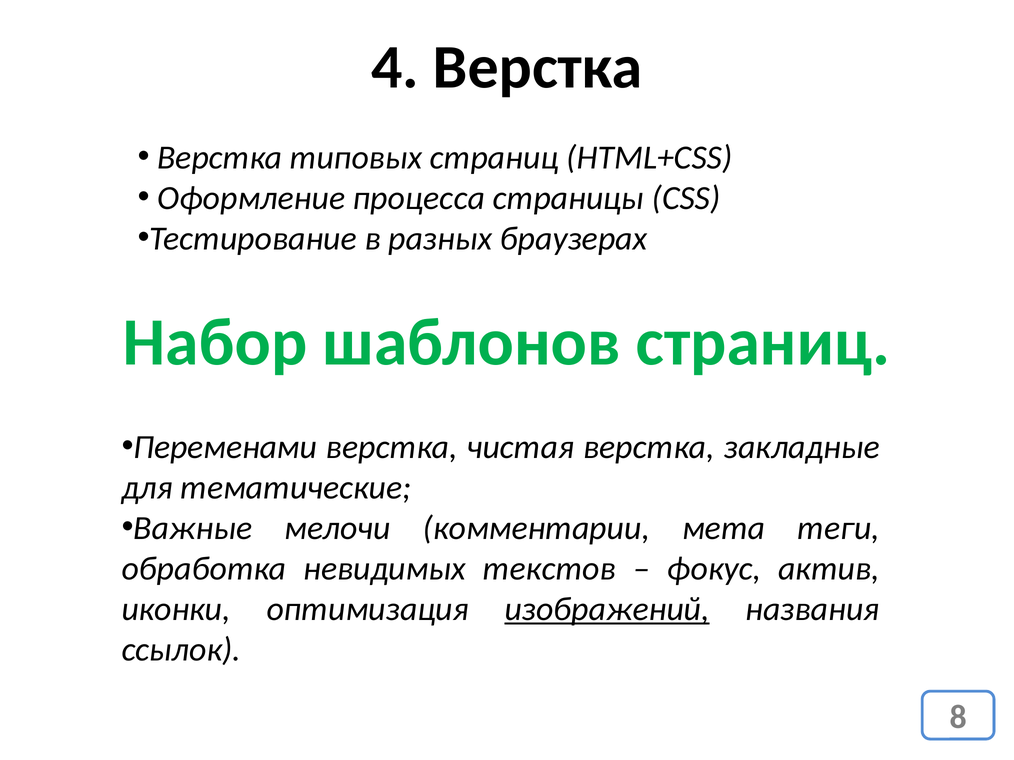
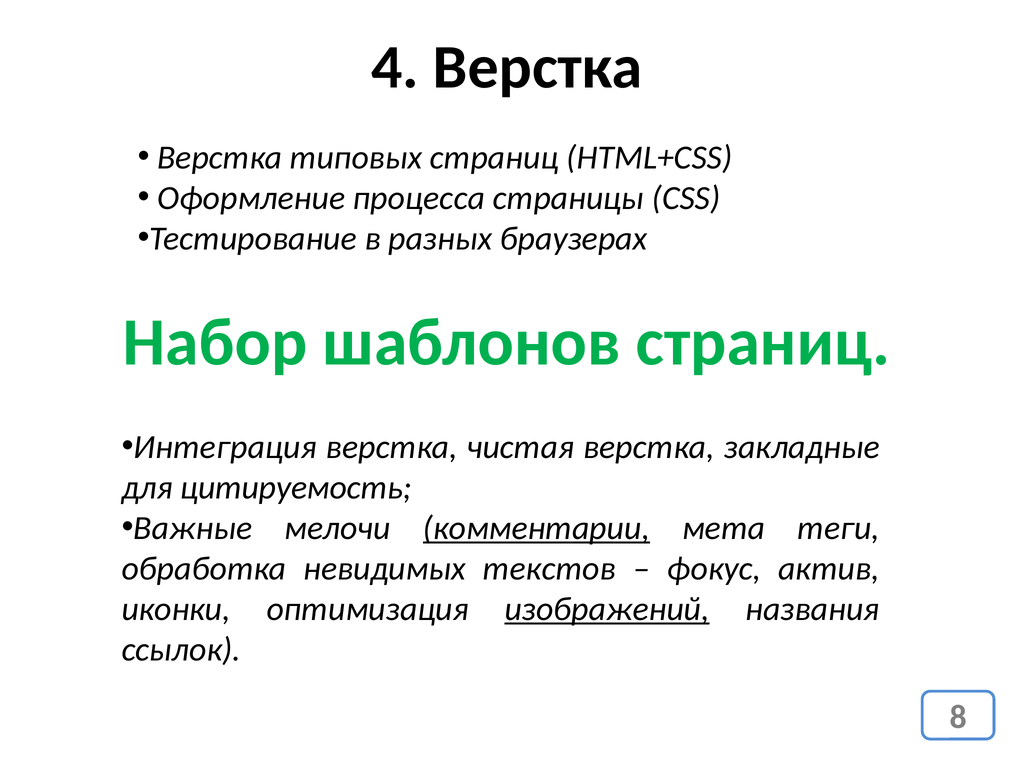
Переменами: Переменами -> Интеграция (225, 447)
тематические: тематические -> цитируемость (296, 488)
комментарии underline: none -> present (536, 528)
